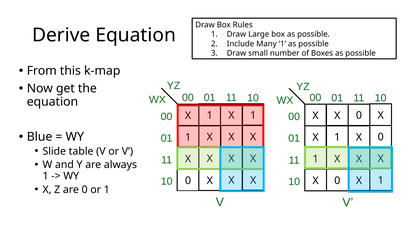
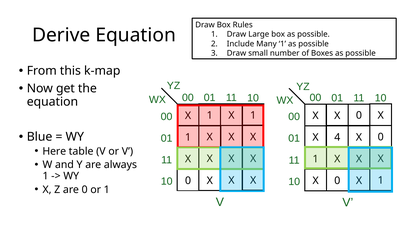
1: 1 -> 4 (337, 137)
Slide: Slide -> Here (54, 151)
